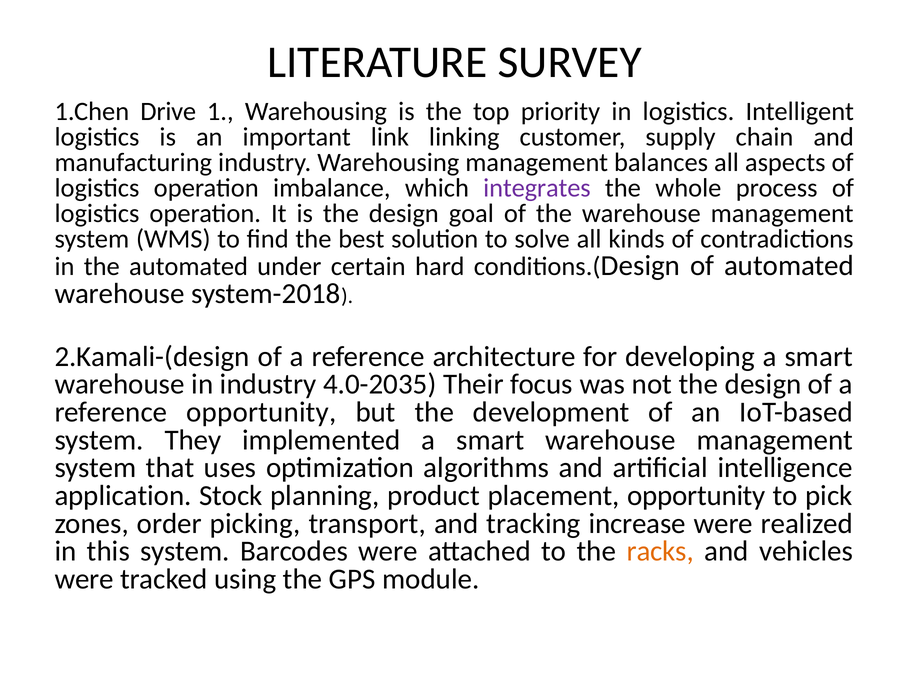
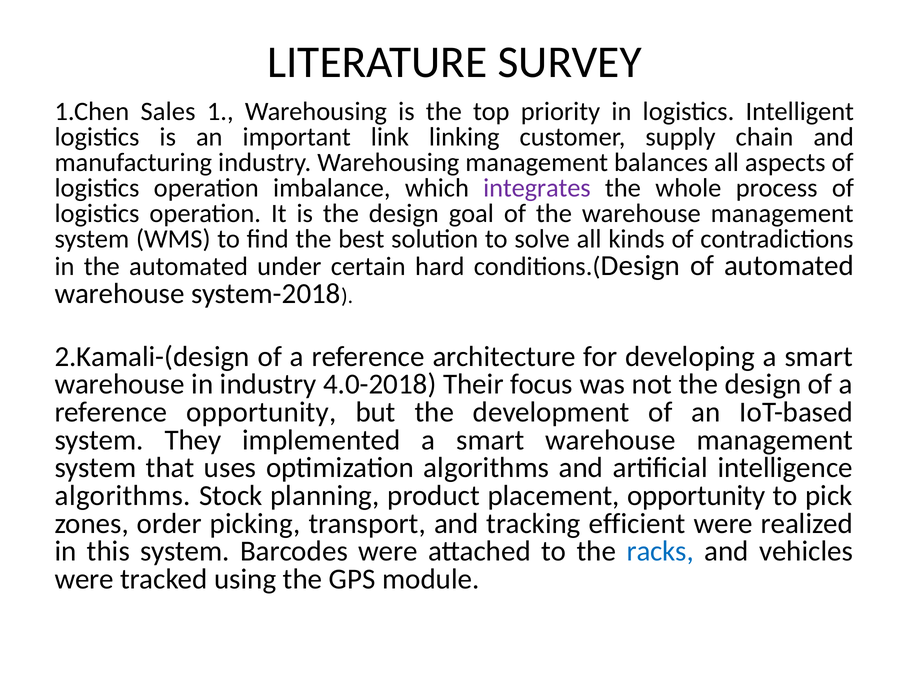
Drive: Drive -> Sales (168, 112)
4.0-2035: 4.0-2035 -> 4.0-2018 (380, 384)
application: application -> algorithms (123, 496)
increase: increase -> efficient (637, 523)
racks colour: orange -> blue (660, 551)
